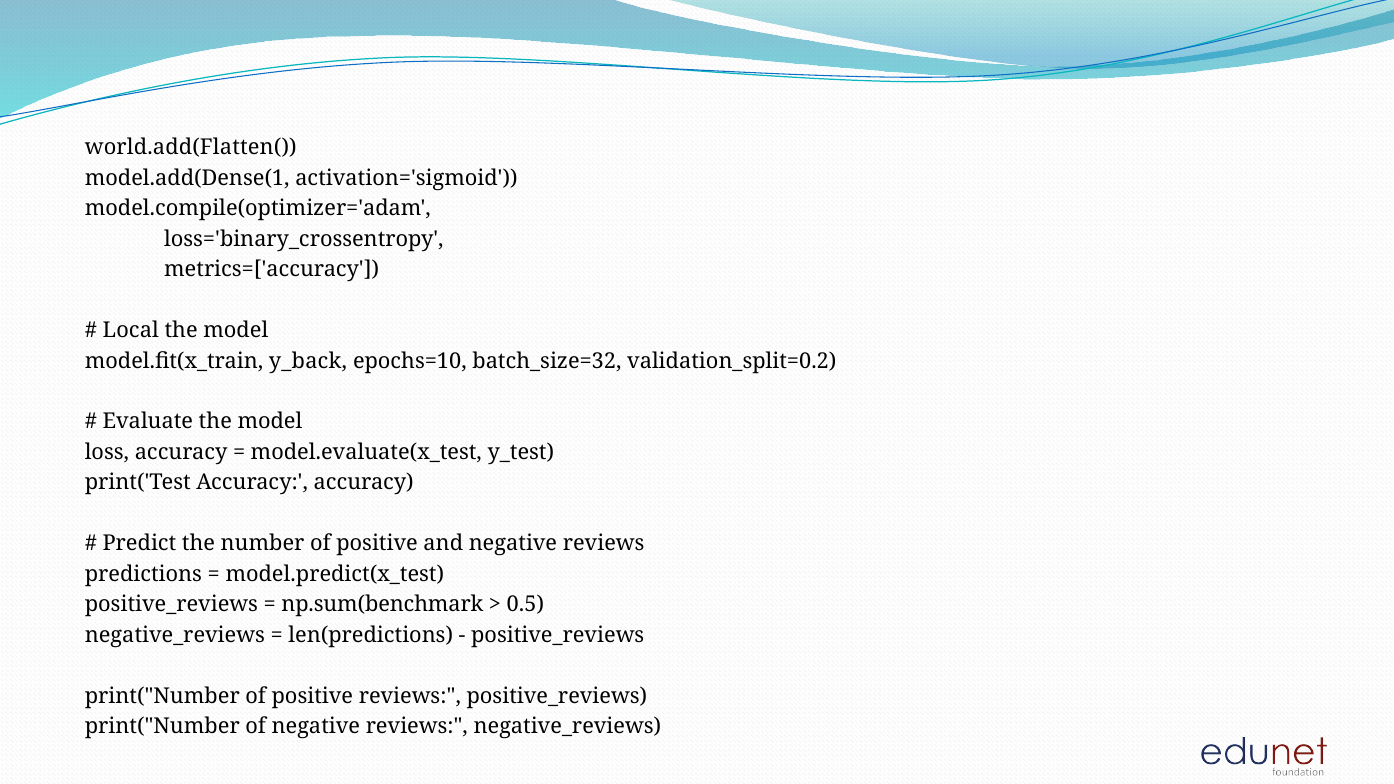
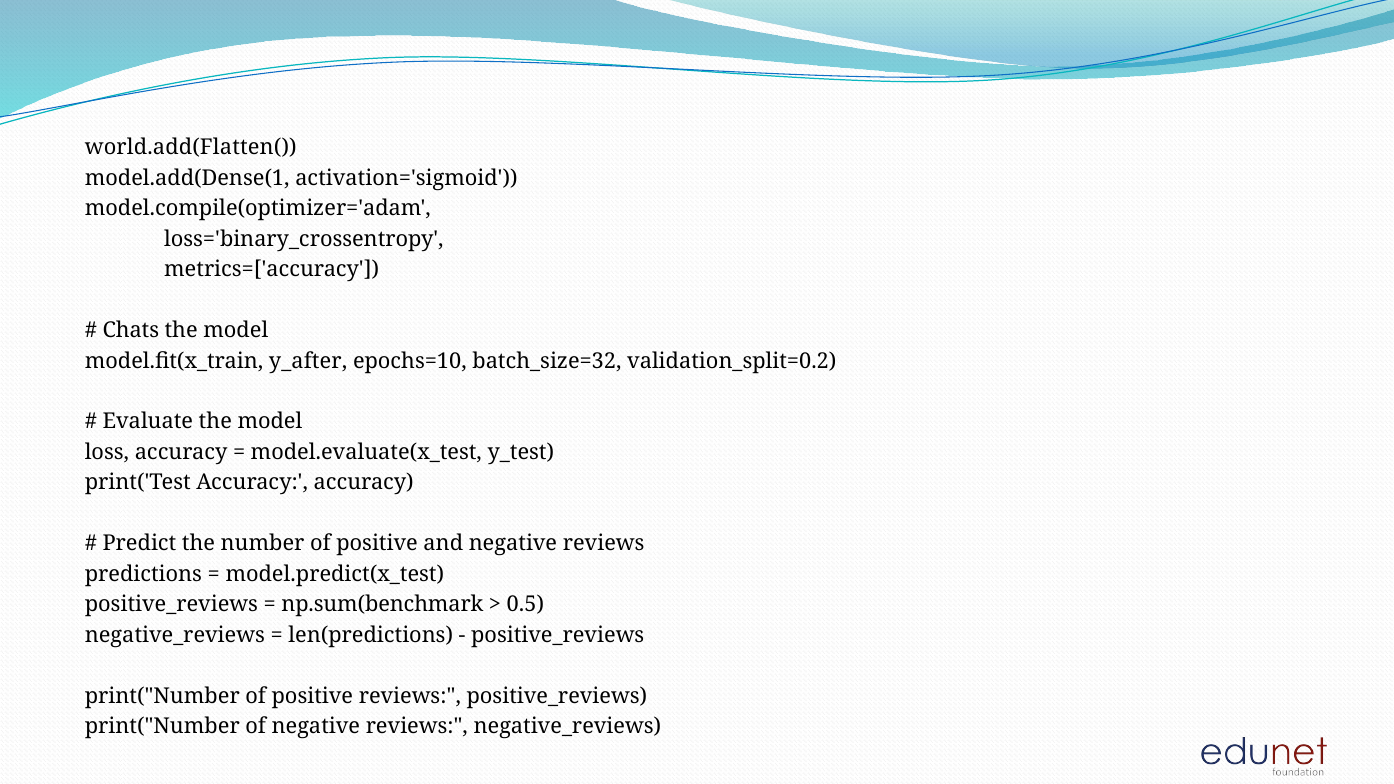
Local: Local -> Chats (131, 330)
y_back: y_back -> y_after (308, 361)
